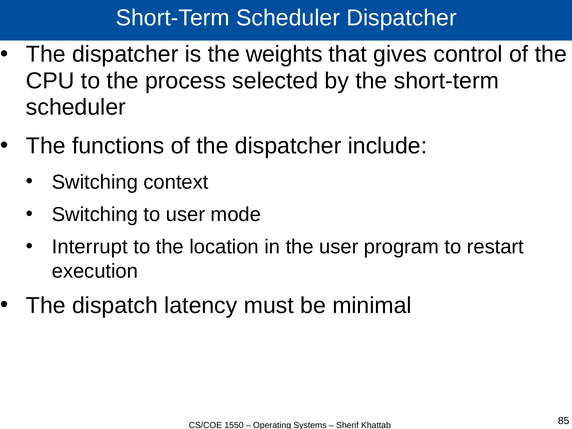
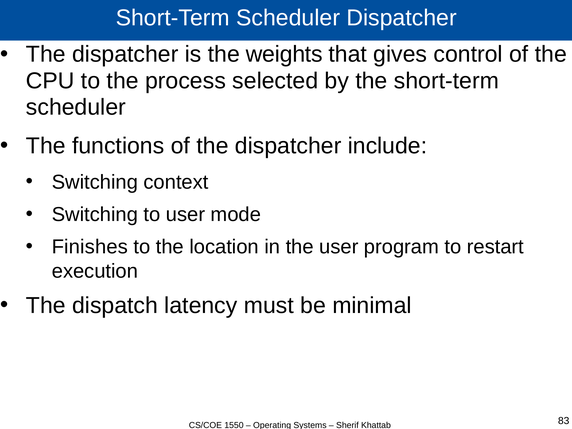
Interrupt: Interrupt -> Finishes (90, 247)
85: 85 -> 83 (564, 421)
